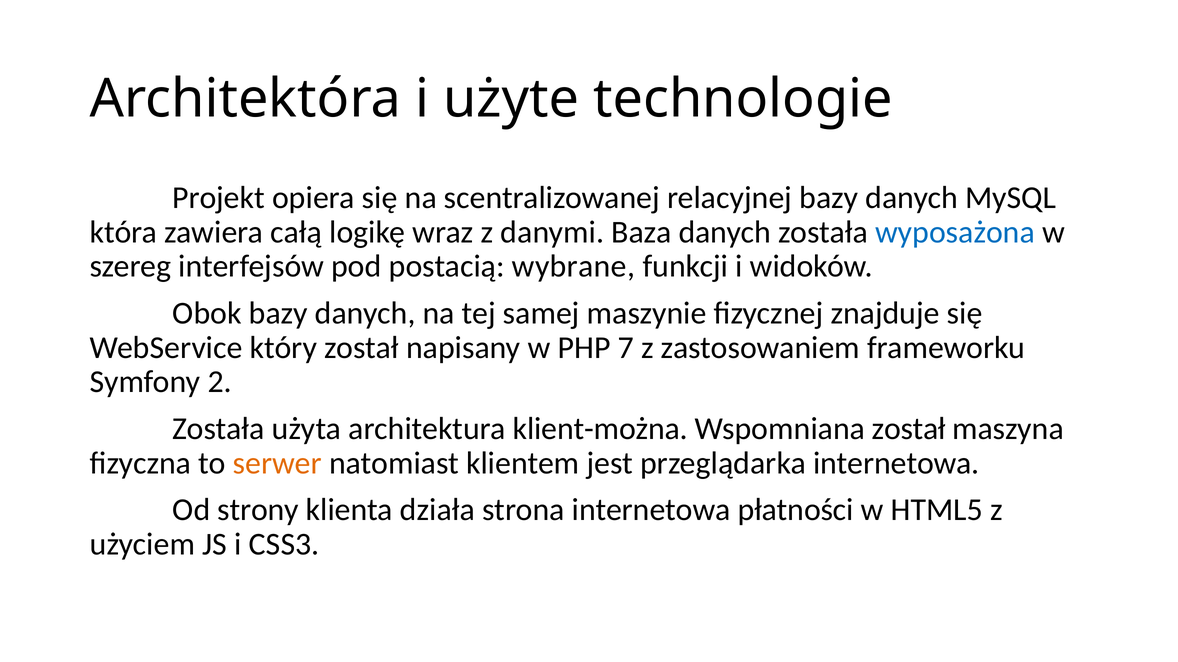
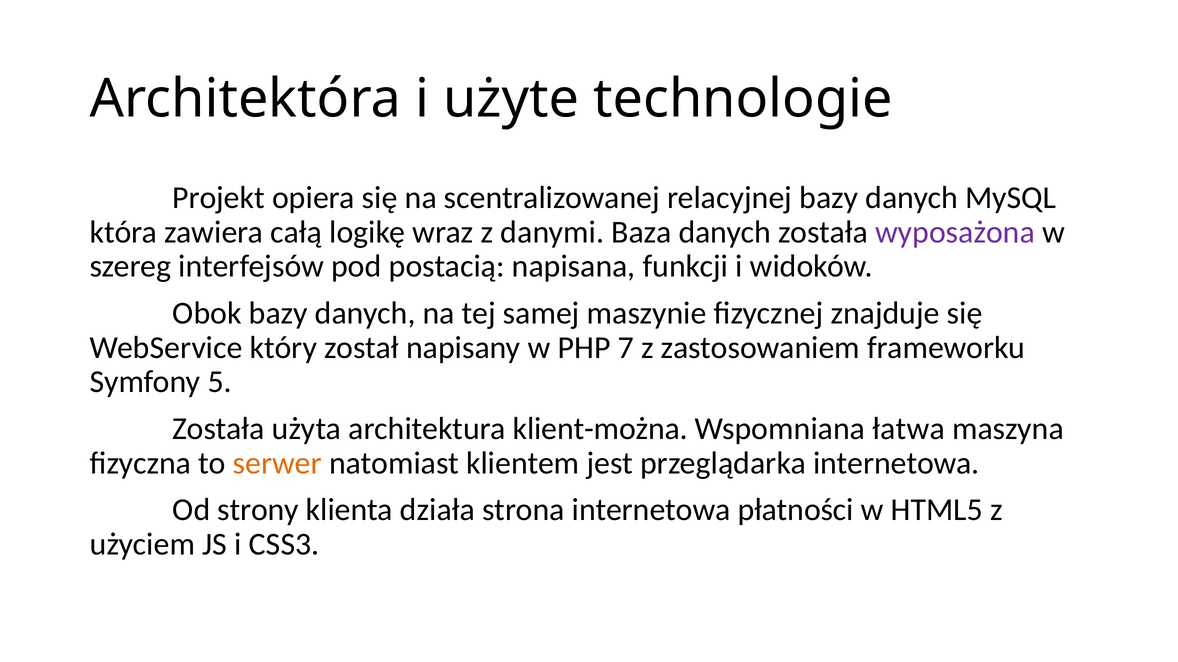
wyposażona colour: blue -> purple (955, 232)
wybrane: wybrane -> napisana (574, 267)
2: 2 -> 5 (220, 382)
Wspomniana został: został -> łatwa (909, 429)
